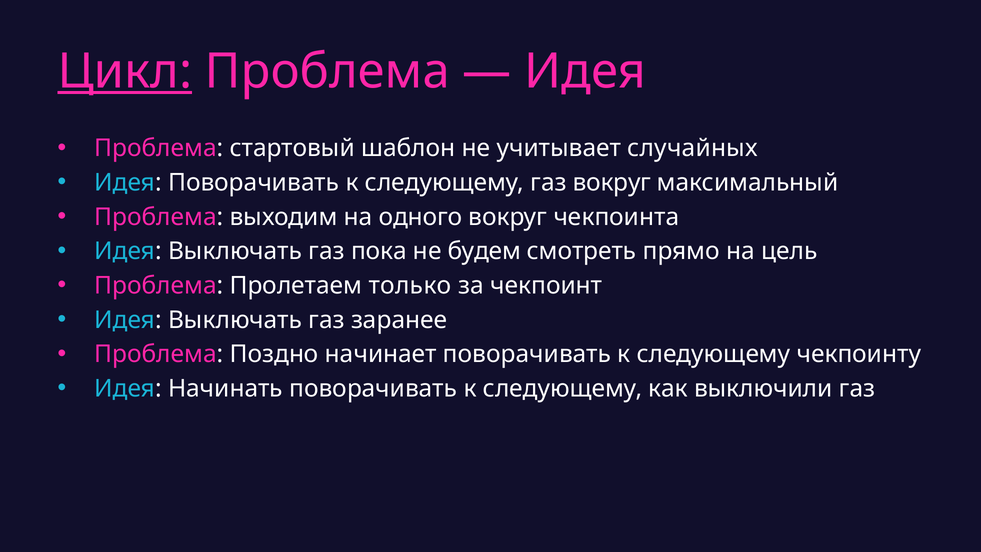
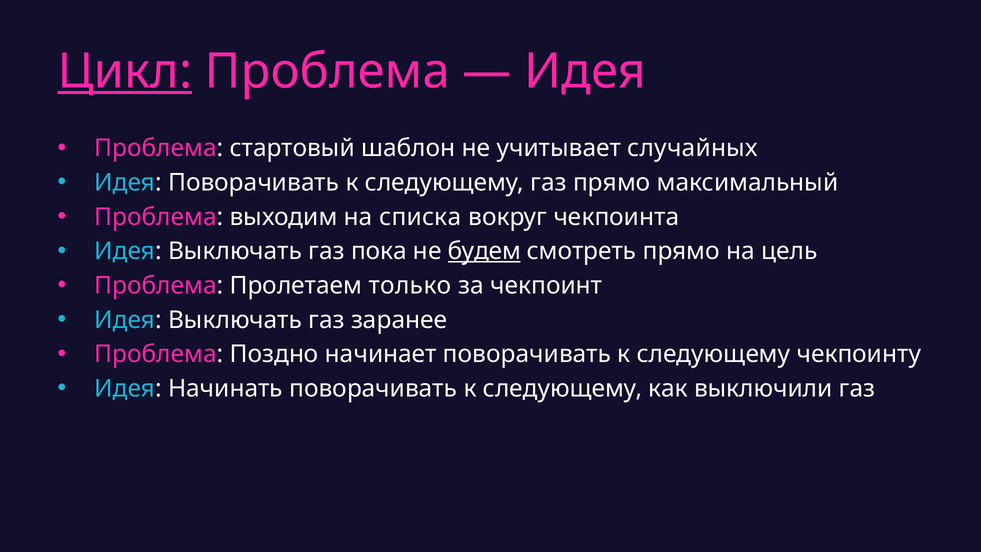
газ вокруг: вокруг -> прямо (612, 183)
одного: одного -> списка (420, 217)
будем underline: none -> present (484, 251)
